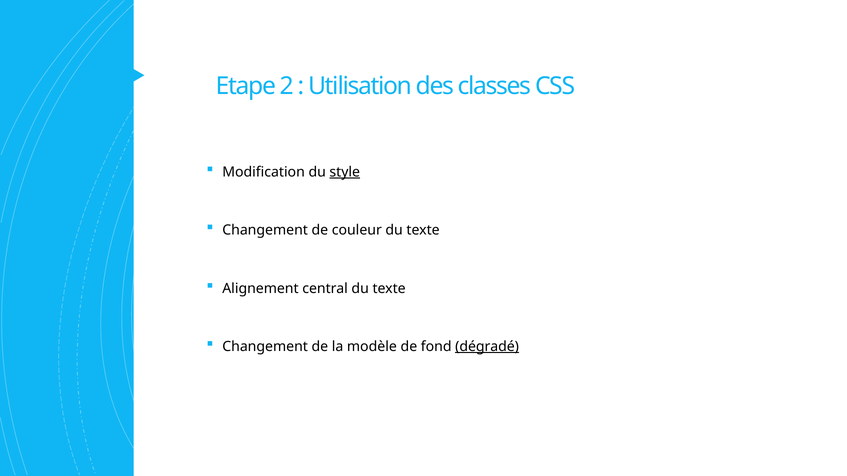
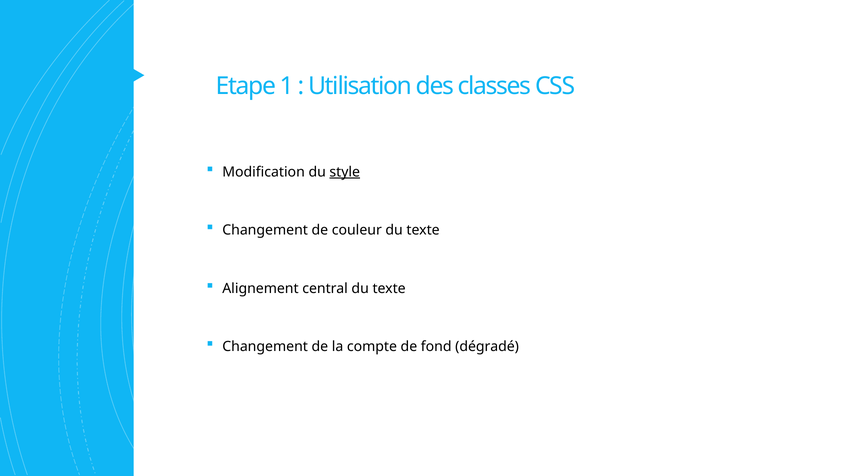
2: 2 -> 1 (287, 86)
modèle: modèle -> compte (372, 347)
dégradé underline: present -> none (487, 347)
